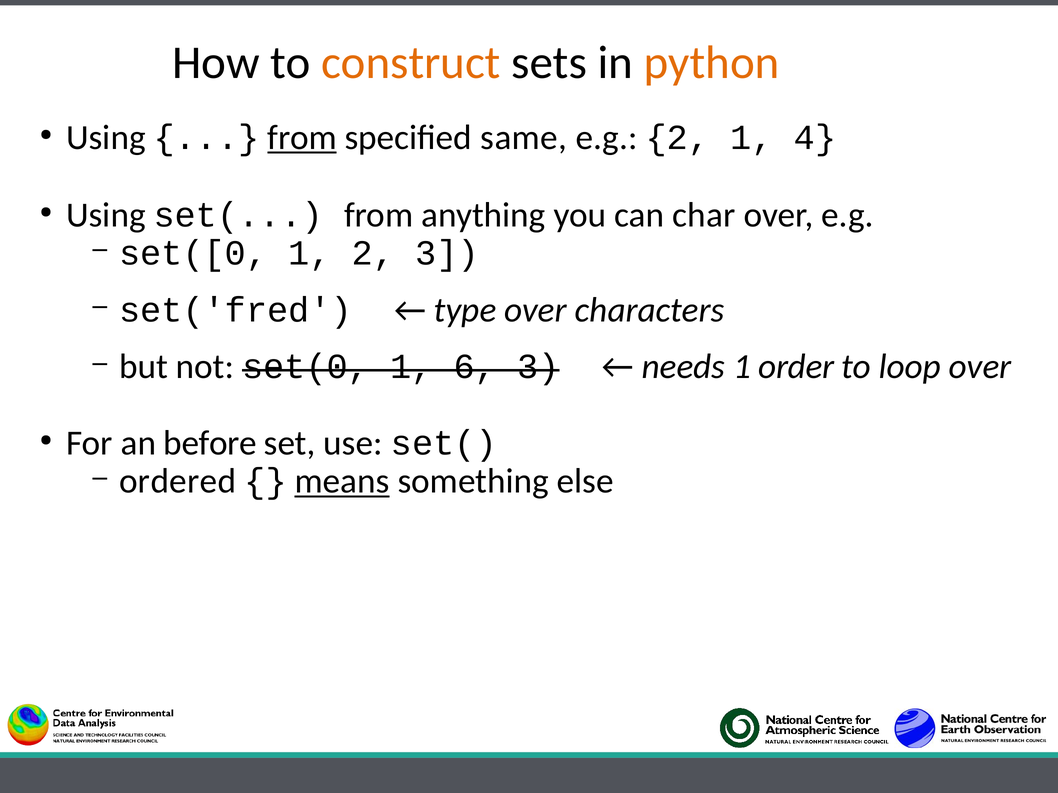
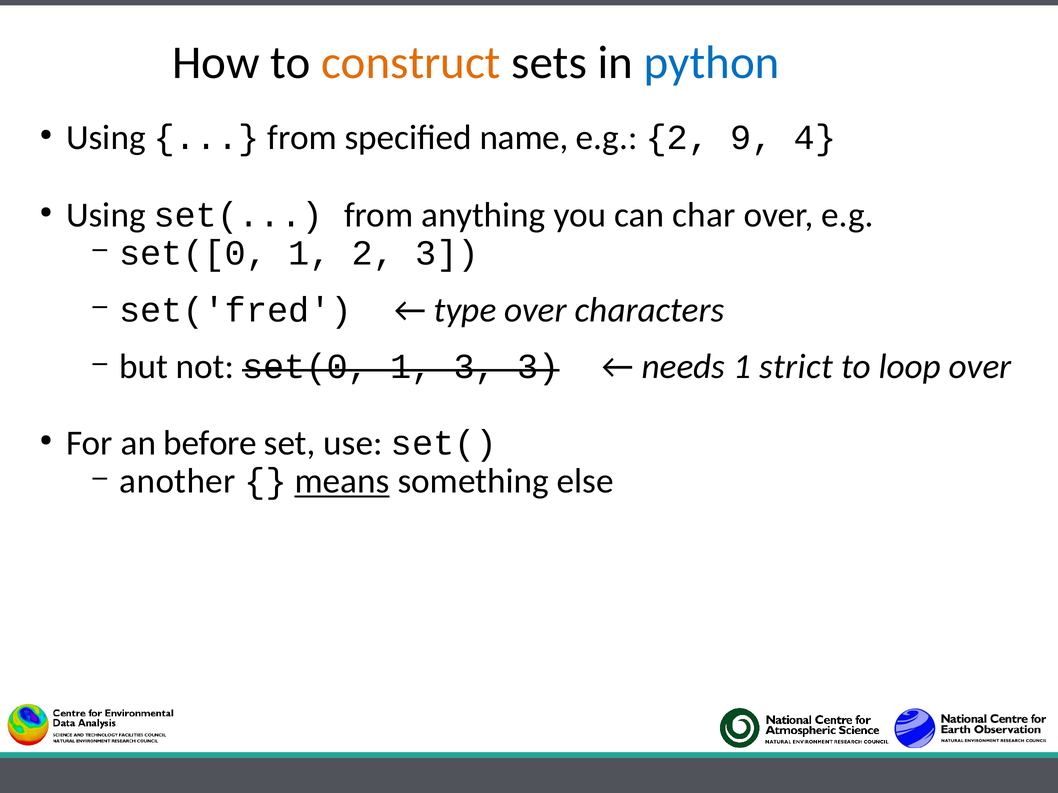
python colour: orange -> blue (712, 63)
from underline: present -> none (302, 138)
same: same -> name (524, 138)
2 1: 1 -> 9 (752, 138)
1 6: 6 -> 3 (475, 367)
order: order -> strict (796, 367)
ordered: ordered -> another (178, 482)
